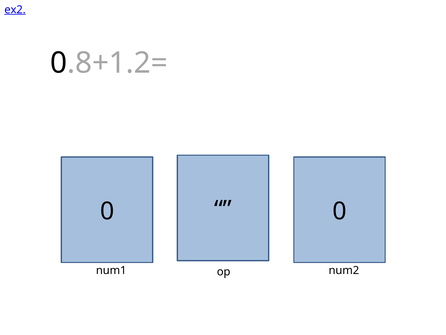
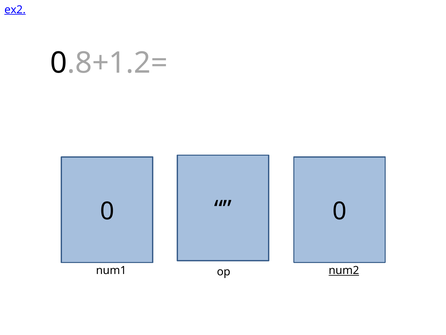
num2 underline: none -> present (344, 270)
